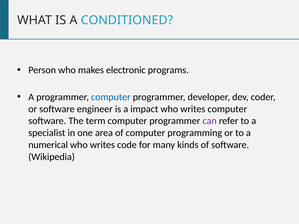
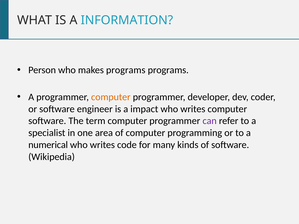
CONDITIONED: CONDITIONED -> INFORMATION (127, 20)
makes electronic: electronic -> programs (126, 70)
computer colour: blue -> orange (111, 97)
